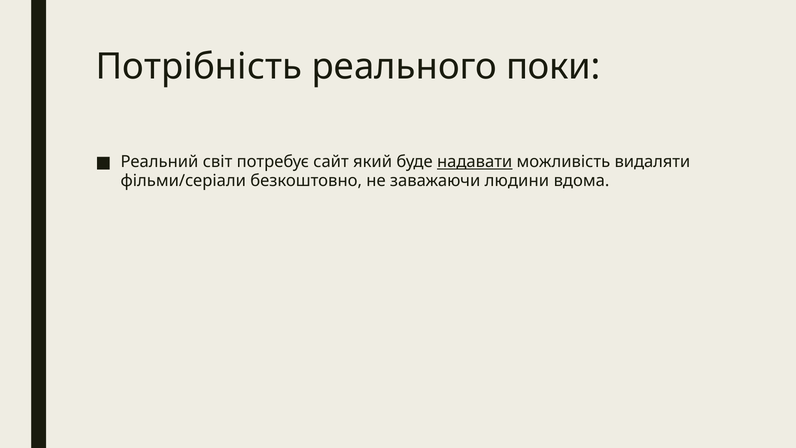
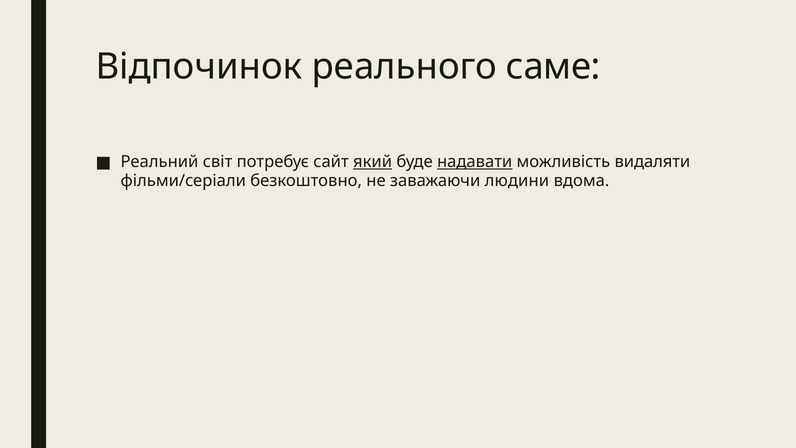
Потрібність: Потрібність -> Відпочинок (199, 67)
поки: поки -> саме (553, 67)
який underline: none -> present (373, 162)
